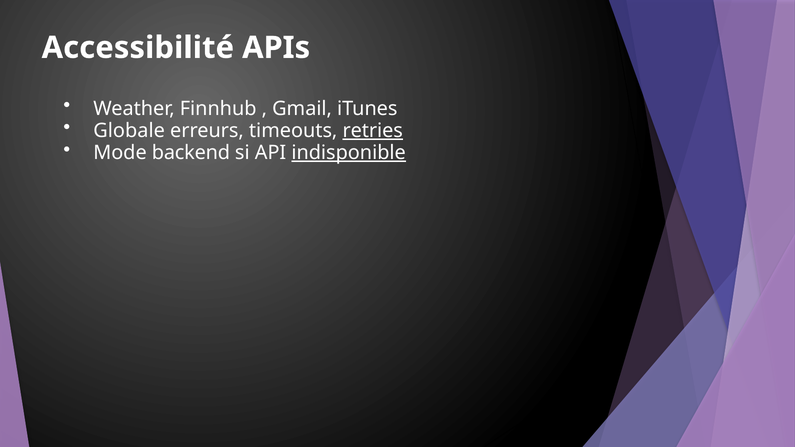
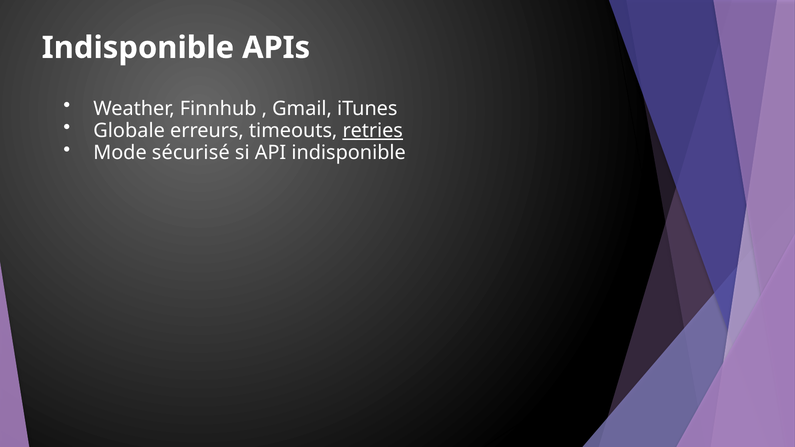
Accessibilité: Accessibilité -> Indisponible (138, 48)
backend: backend -> sécurisé (191, 153)
indisponible underline: present -> none (349, 153)
